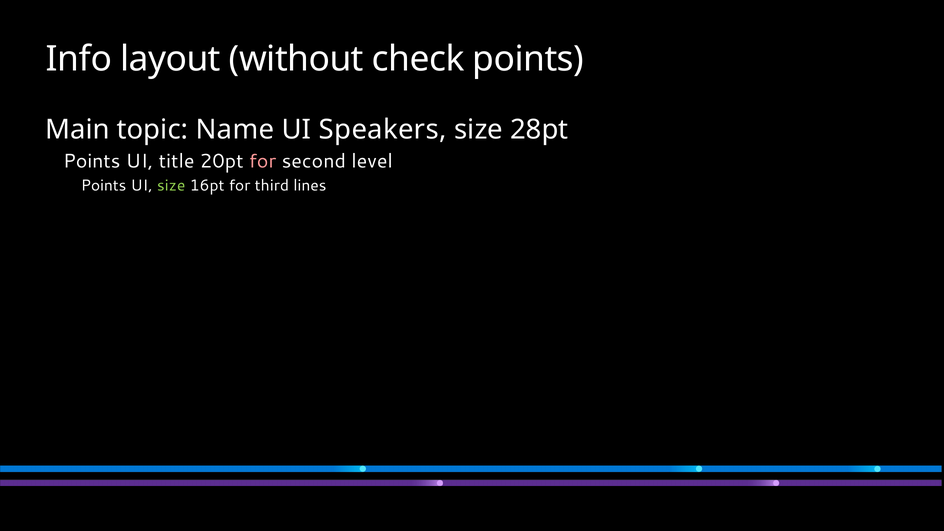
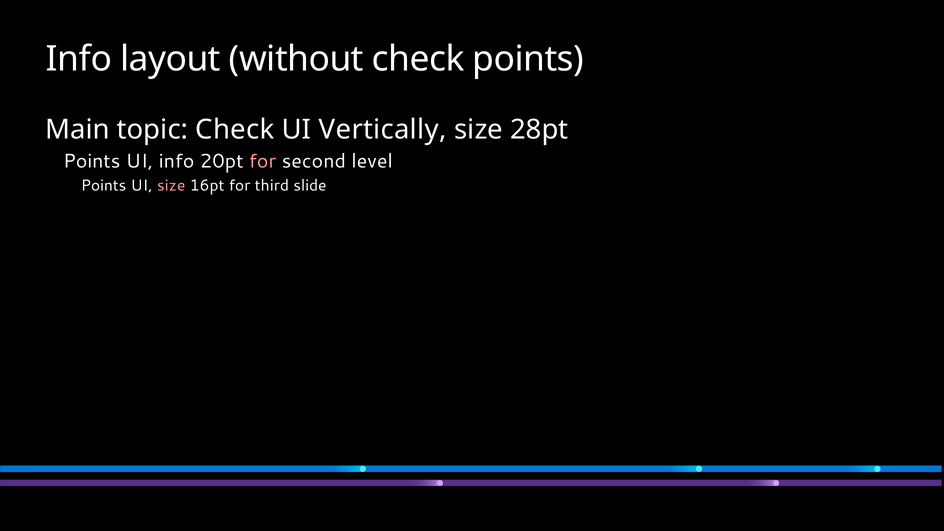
topic Name: Name -> Check (235, 130)
Speakers: Speakers -> Vertically (383, 130)
UI title: title -> info (177, 161)
size colour: light green -> pink (171, 185)
lines: lines -> slide (310, 185)
